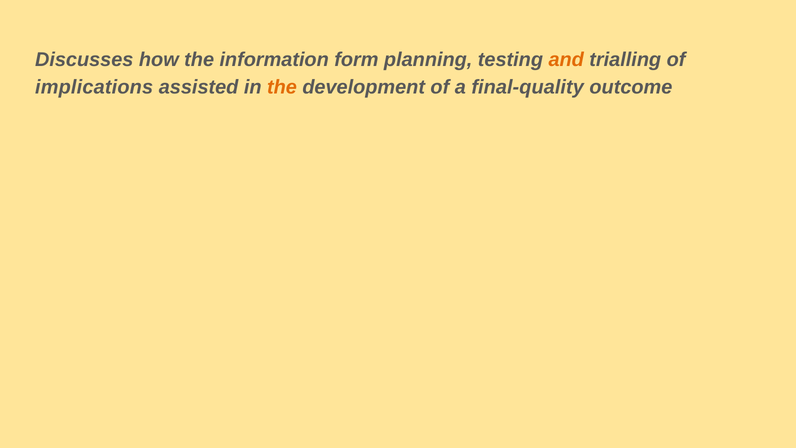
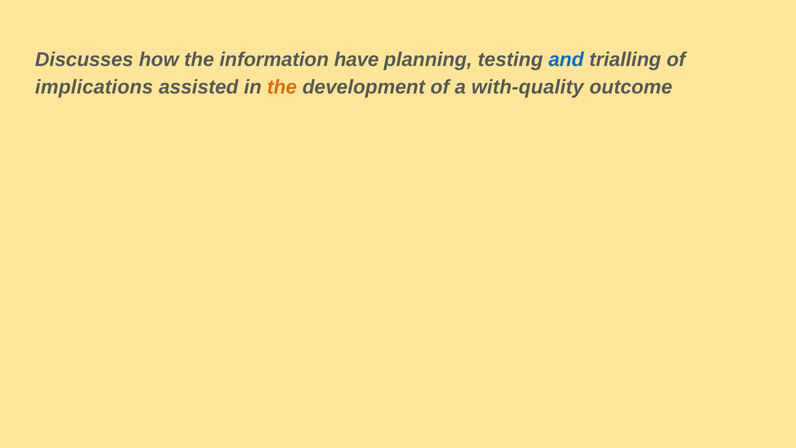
form: form -> have (357, 59)
and colour: orange -> blue (566, 59)
final-quality: final-quality -> with-quality (528, 87)
